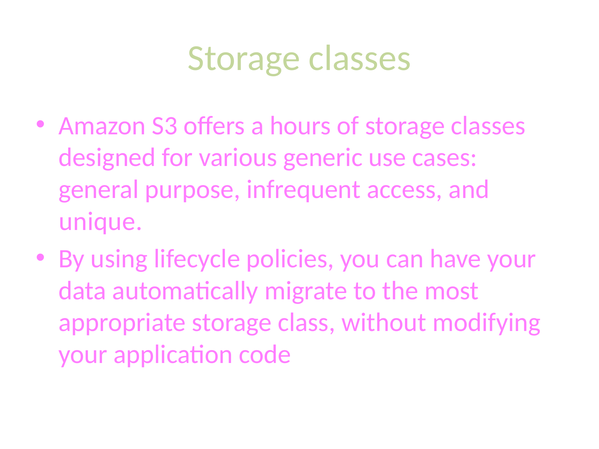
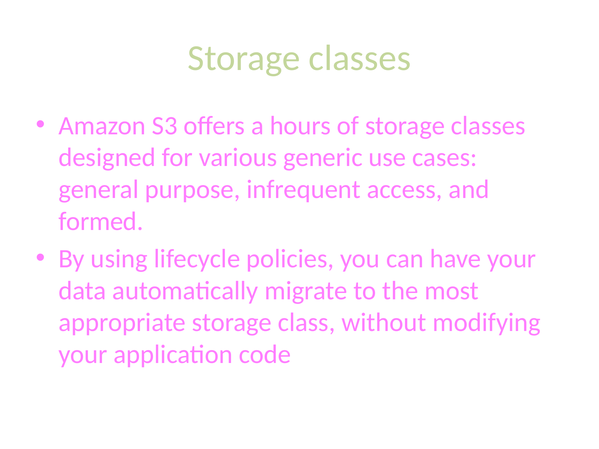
unique: unique -> formed (101, 222)
